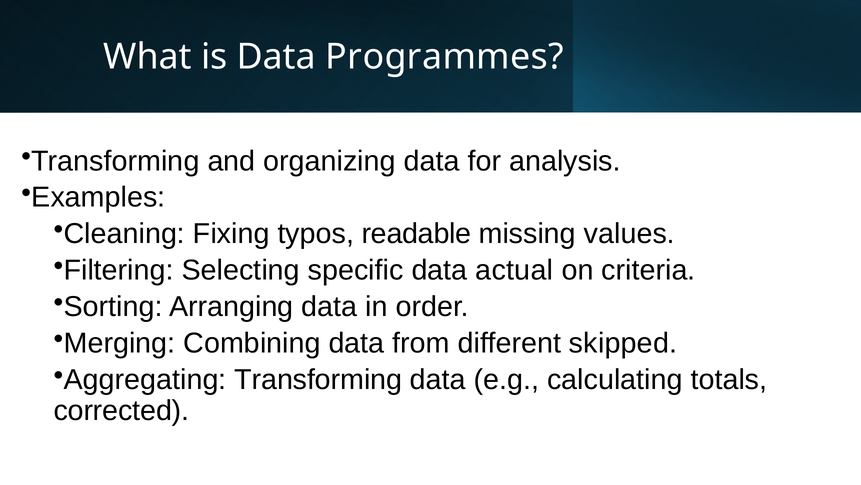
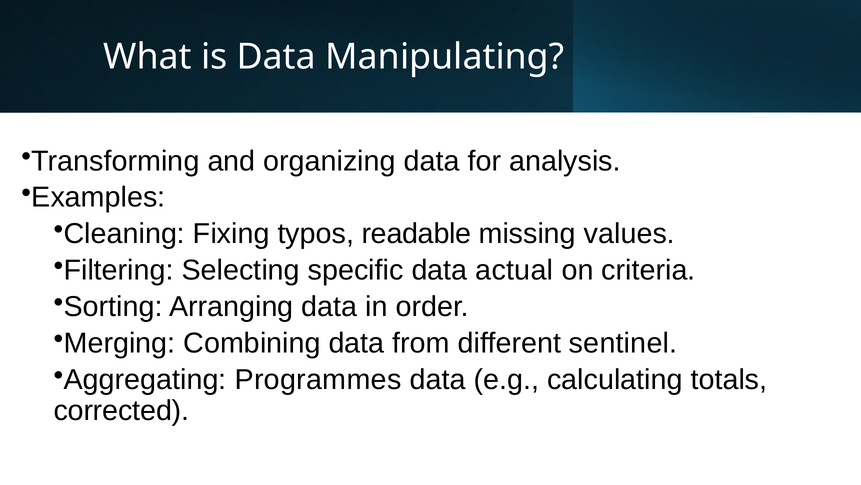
Programmes: Programmes -> Manipulating (445, 57)
skipped: skipped -> sentinel (623, 343)
Aggregating Transforming: Transforming -> Programmes (318, 379)
